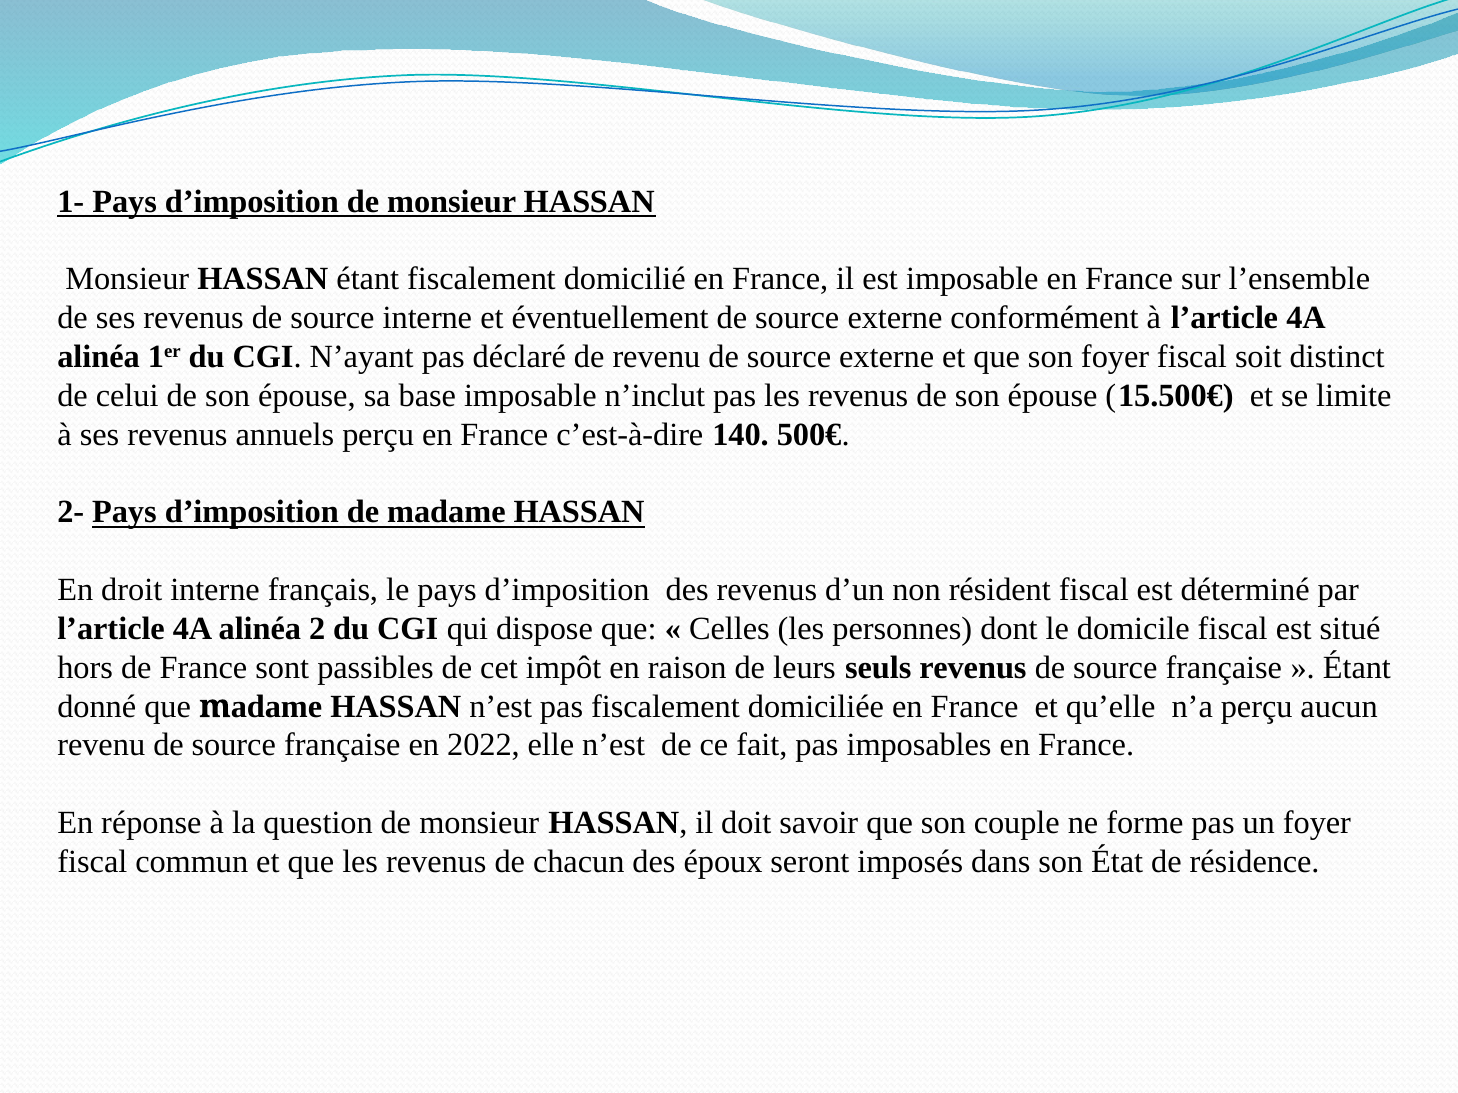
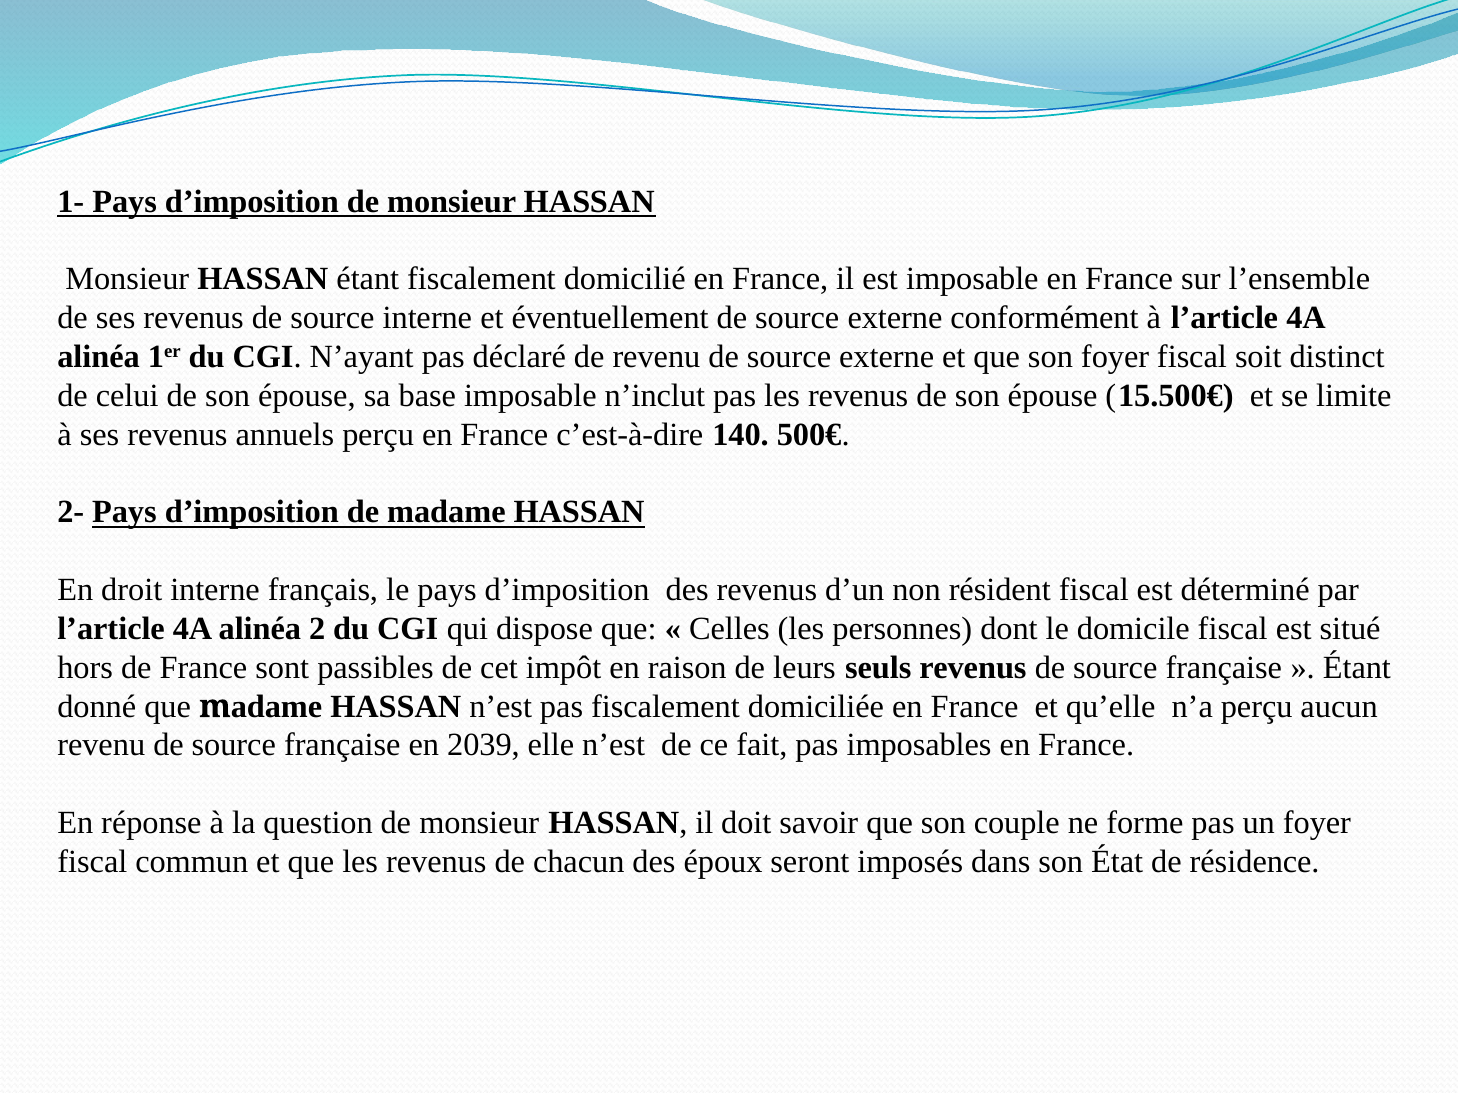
2022: 2022 -> 2039 (483, 746)
